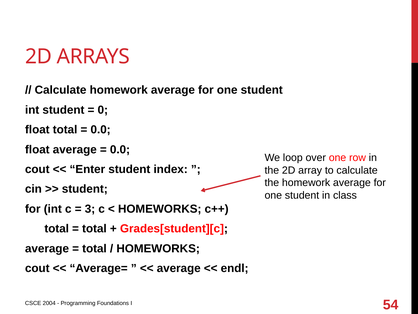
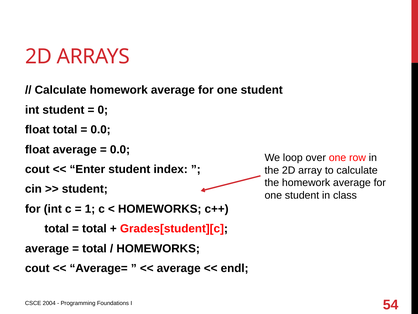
3: 3 -> 1 (90, 209)
